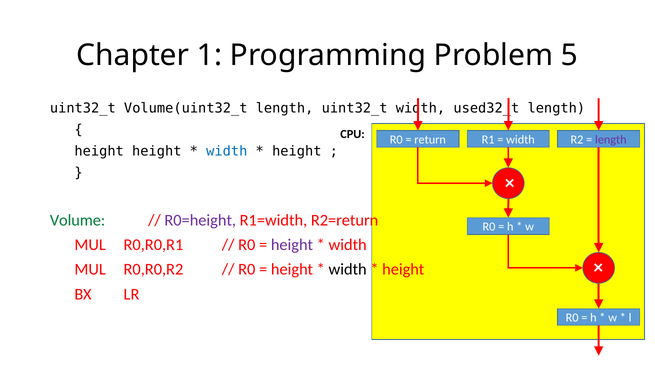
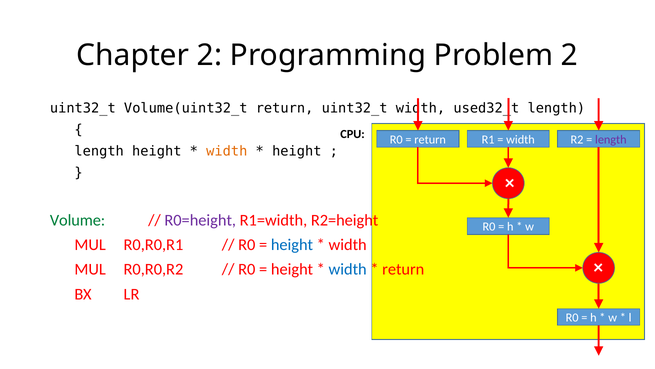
Chapter 1: 1 -> 2 (210, 55)
Problem 5: 5 -> 2 (570, 55)
Volume(uint32_t length: length -> return (285, 108)
height: height -> length (99, 151)
width colour: blue -> orange (227, 151)
R2=return: R2=return -> R2=height (345, 220)
height colour: purple -> blue (292, 245)
width colour: black -> blue (348, 269)
height: height -> return (403, 269)
